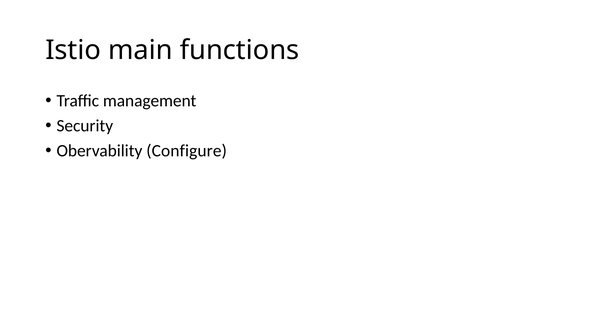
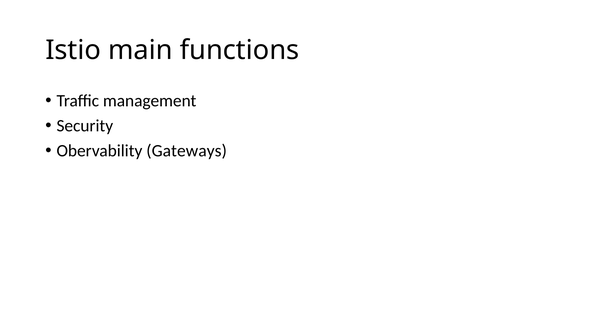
Configure: Configure -> Gateways (187, 150)
